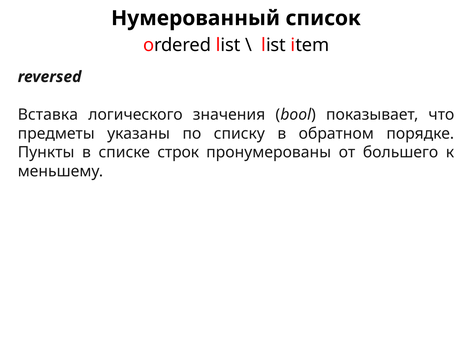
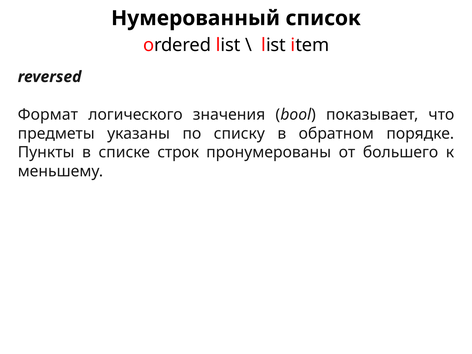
Вставка: Вставка -> Формат (48, 115)
